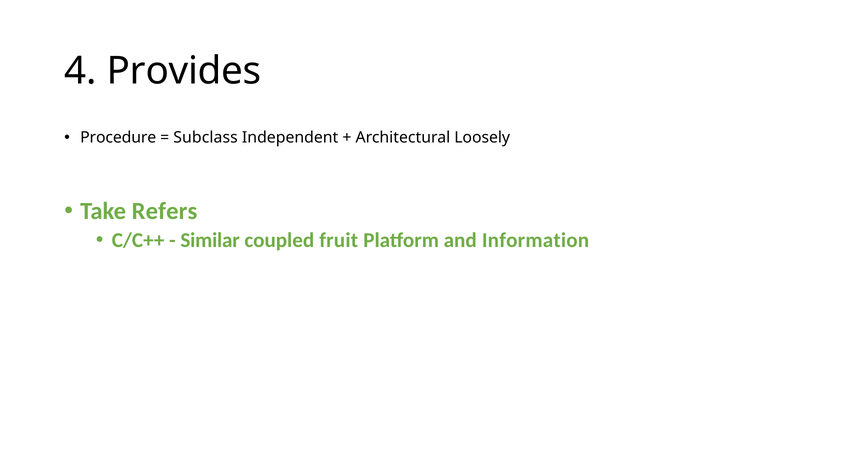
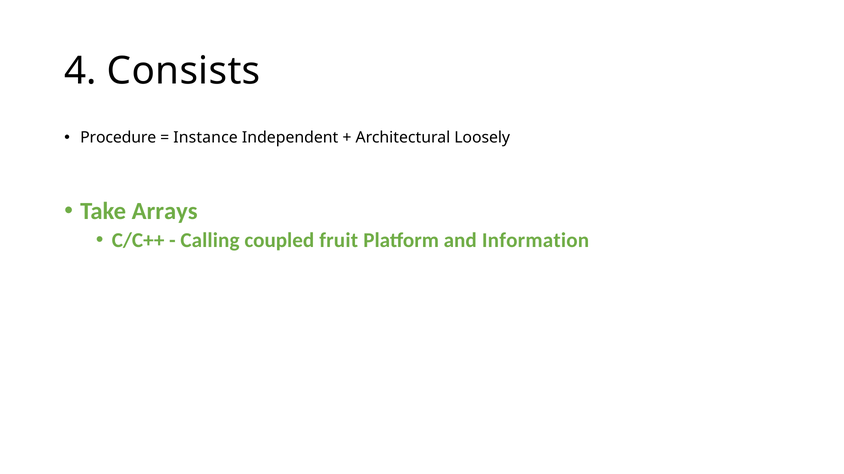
Provides: Provides -> Consists (184, 71)
Subclass: Subclass -> Instance (206, 138)
Refers: Refers -> Arrays (165, 212)
Similar: Similar -> Calling (210, 241)
